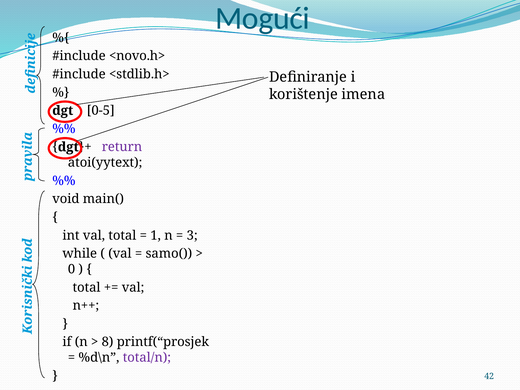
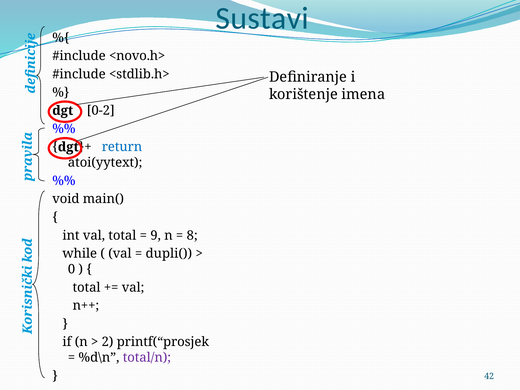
Mogući: Mogući -> Sustavi (262, 18)
0-5: 0-5 -> 0-2 (101, 111)
return colour: purple -> blue (122, 147)
1: 1 -> 9 (156, 235)
3: 3 -> 8 (192, 235)
samo(: samo( -> dupli( (169, 254)
8: 8 -> 2 (107, 342)
